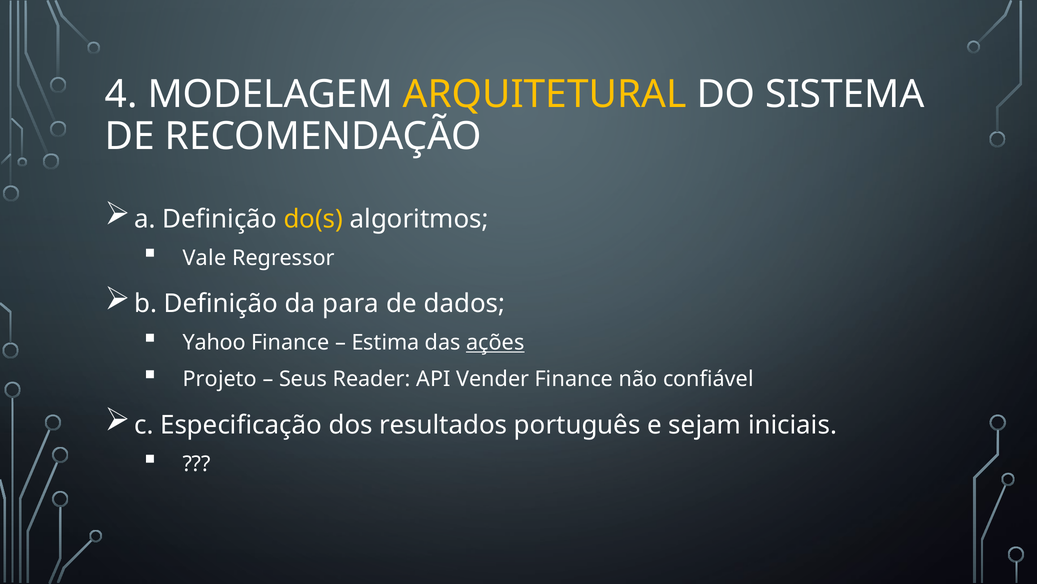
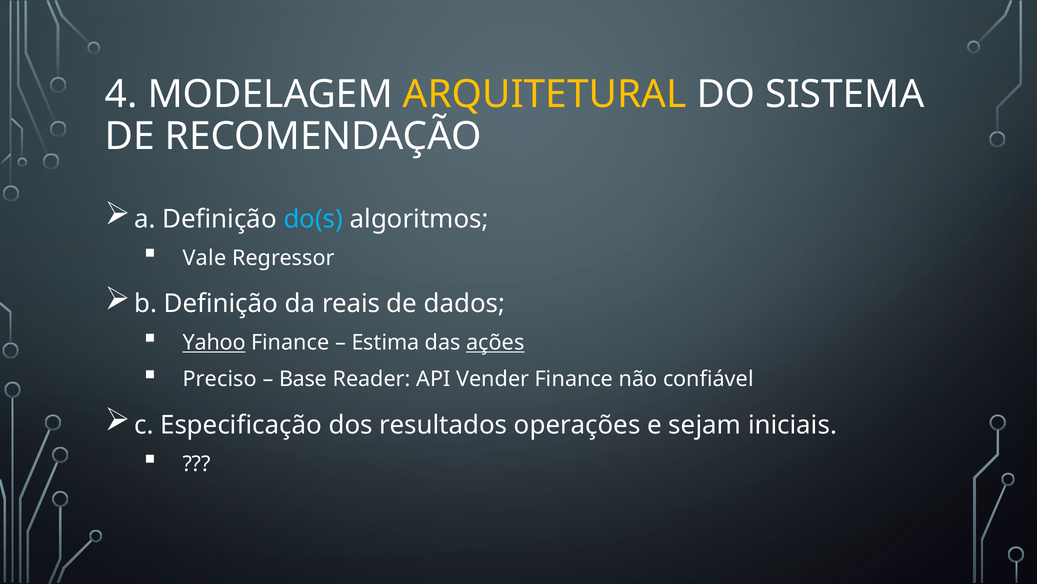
do(s colour: yellow -> light blue (313, 219)
para: para -> reais (351, 303)
Yahoo underline: none -> present (214, 342)
Projeto: Projeto -> Preciso (220, 379)
Seus: Seus -> Base (303, 379)
português: português -> operações (577, 425)
